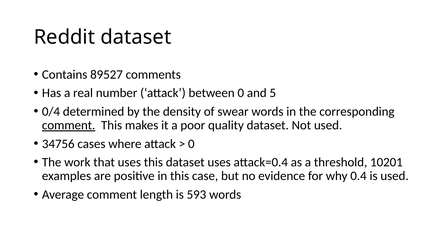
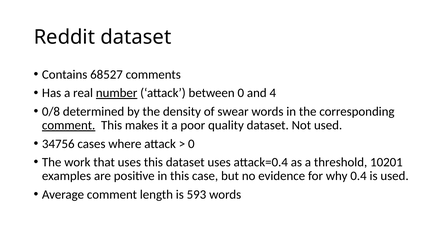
89527: 89527 -> 68527 (107, 75)
number underline: none -> present (117, 93)
5: 5 -> 4 (273, 93)
0/4: 0/4 -> 0/8 (51, 112)
